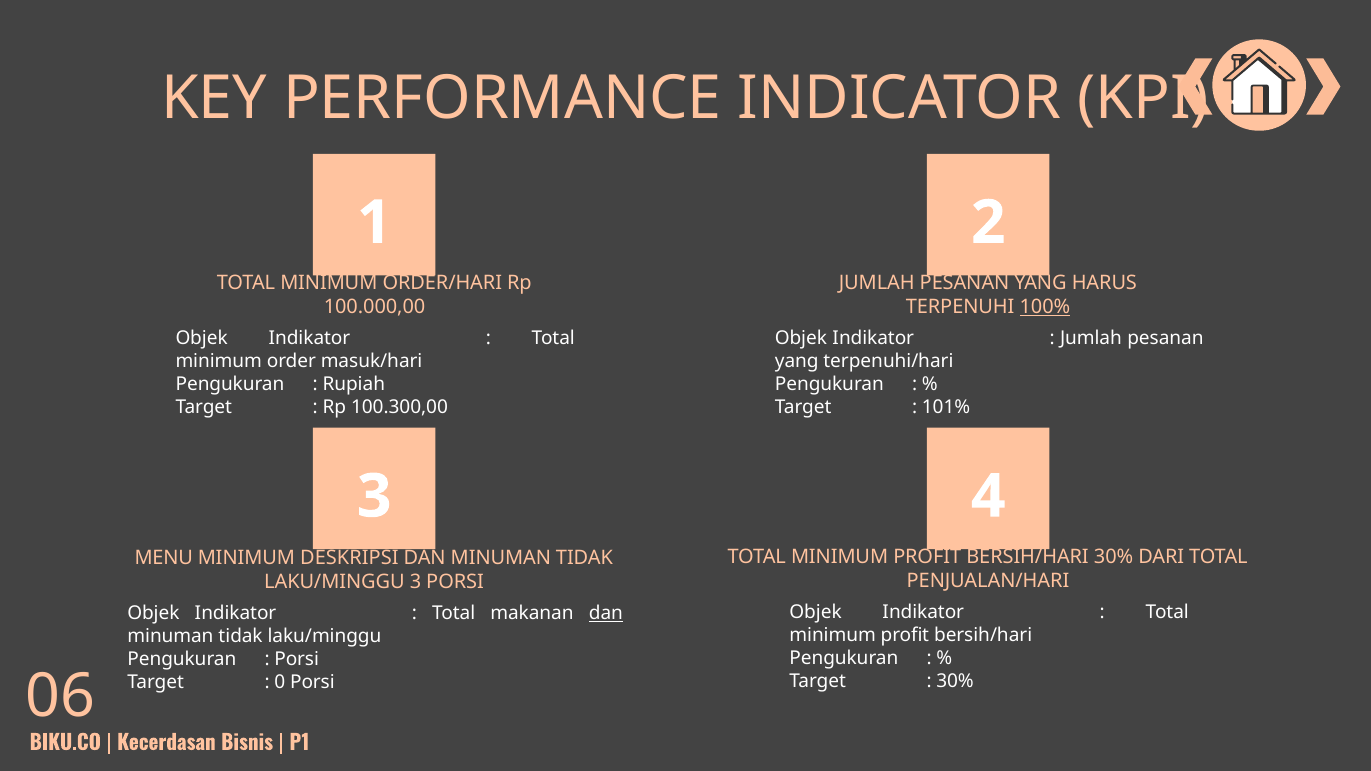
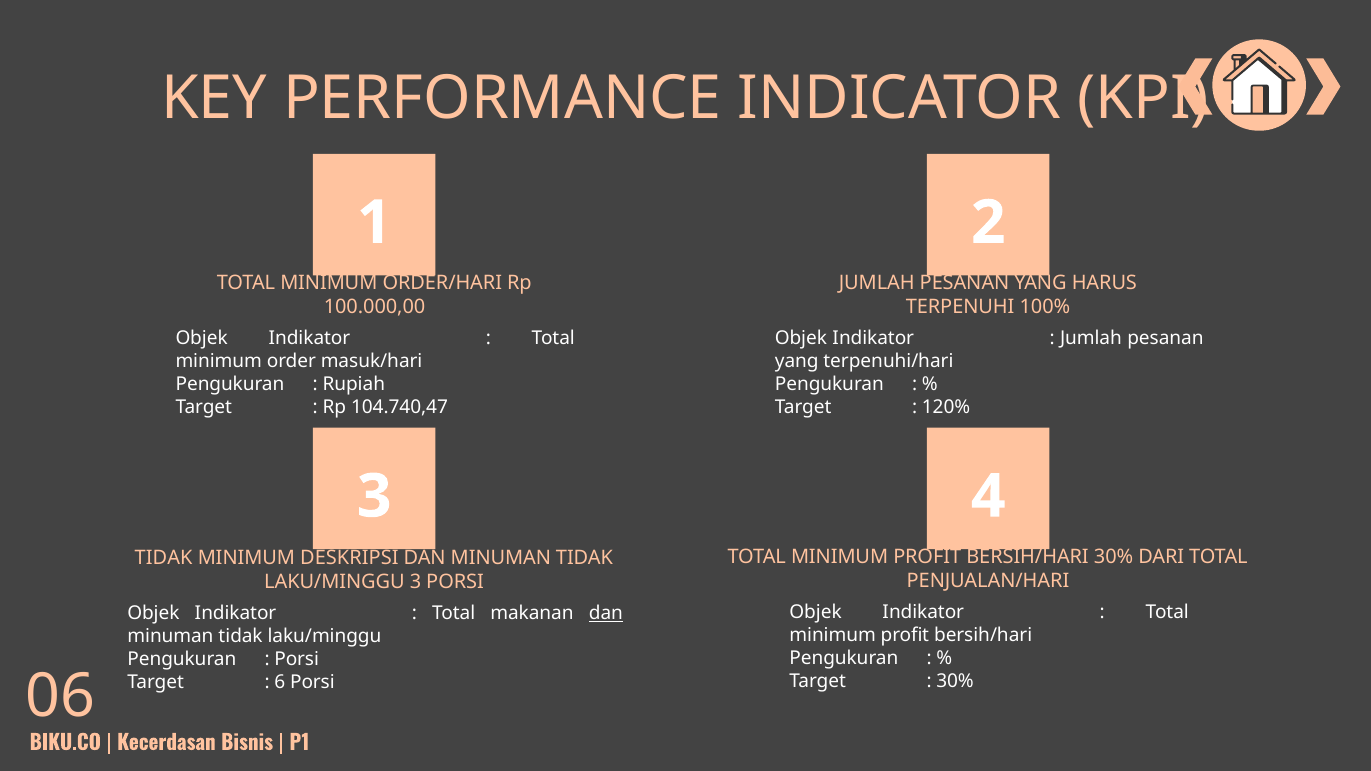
100% underline: present -> none (1045, 307)
100.300,00: 100.300,00 -> 104.740,47 (399, 407)
101%: 101% -> 120% (946, 407)
MENU: MENU -> TIDAK (164, 558)
0: 0 -> 6 (280, 682)
